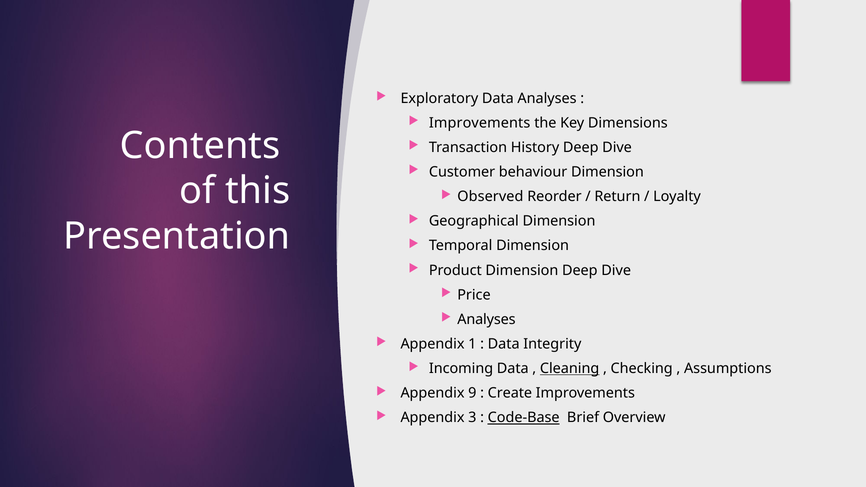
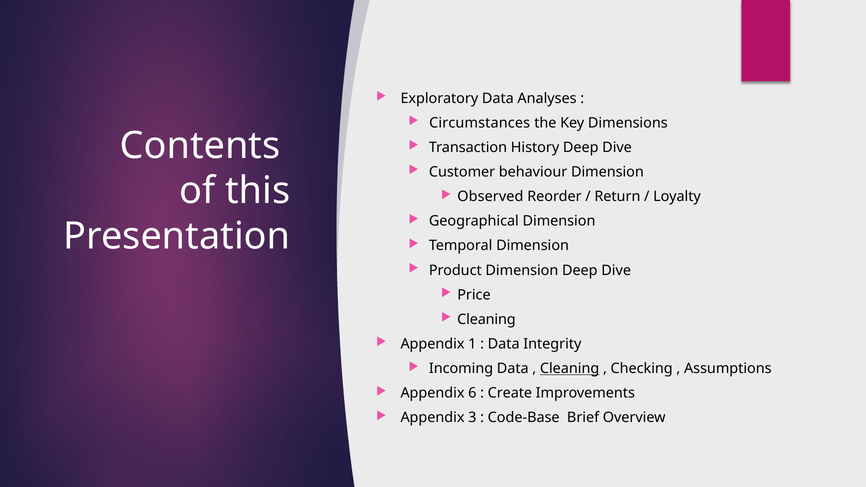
Improvements: Improvements -> Circumstances (480, 123)
Analyses: Analyses -> Cleaning (486, 319)
9: 9 -> 6 (472, 393)
Code-Base underline: present -> none (524, 418)
